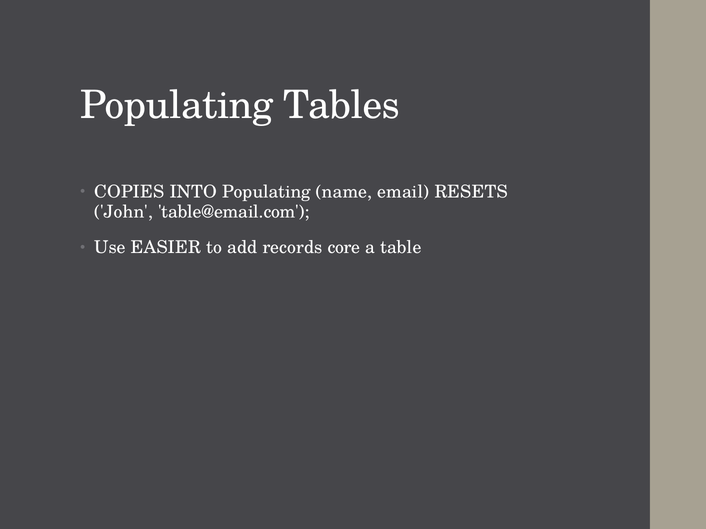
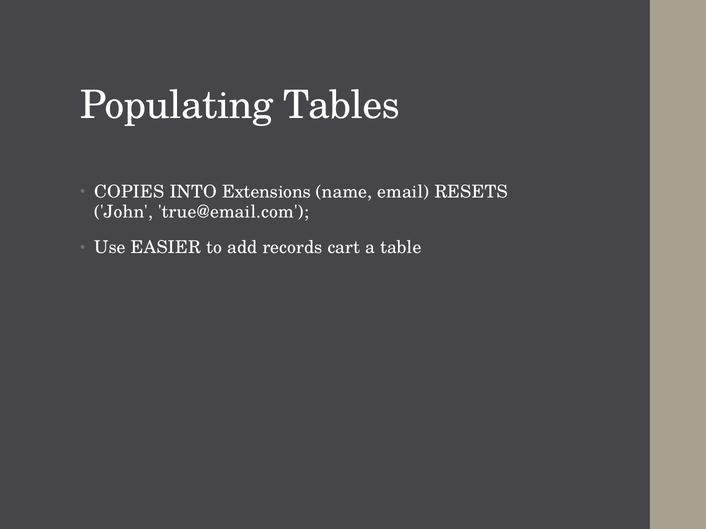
INTO Populating: Populating -> Extensions (266, 192)
table@email.com: table@email.com -> true@email.com (234, 212)
core: core -> cart (344, 248)
